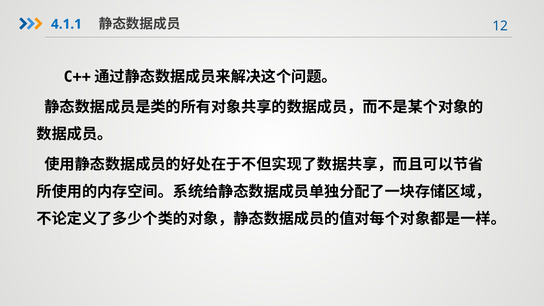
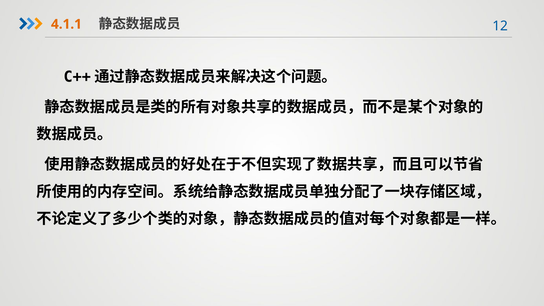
4.1.1 colour: blue -> orange (66, 24)
